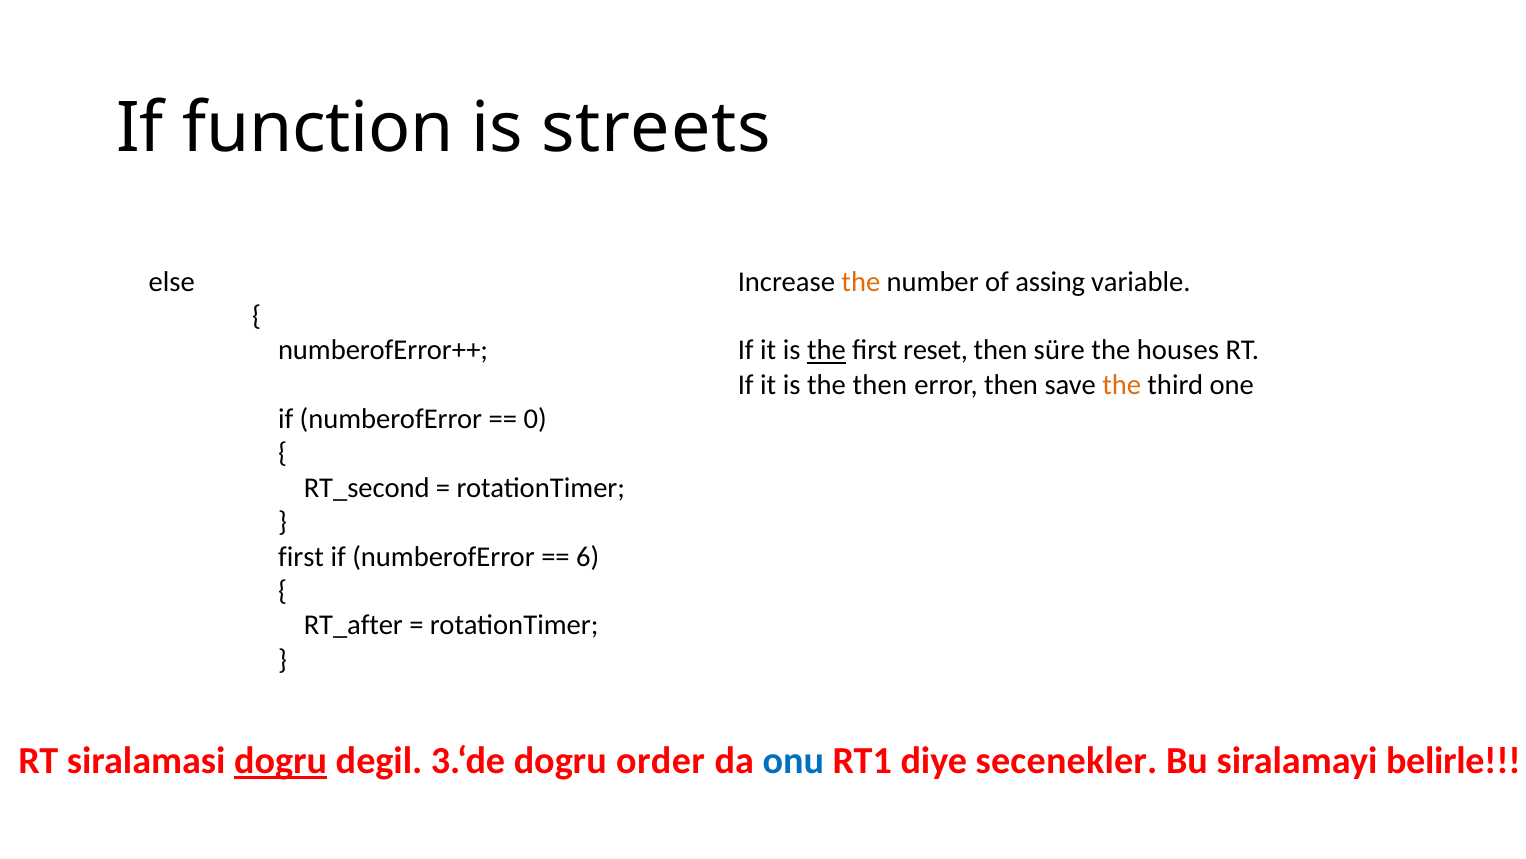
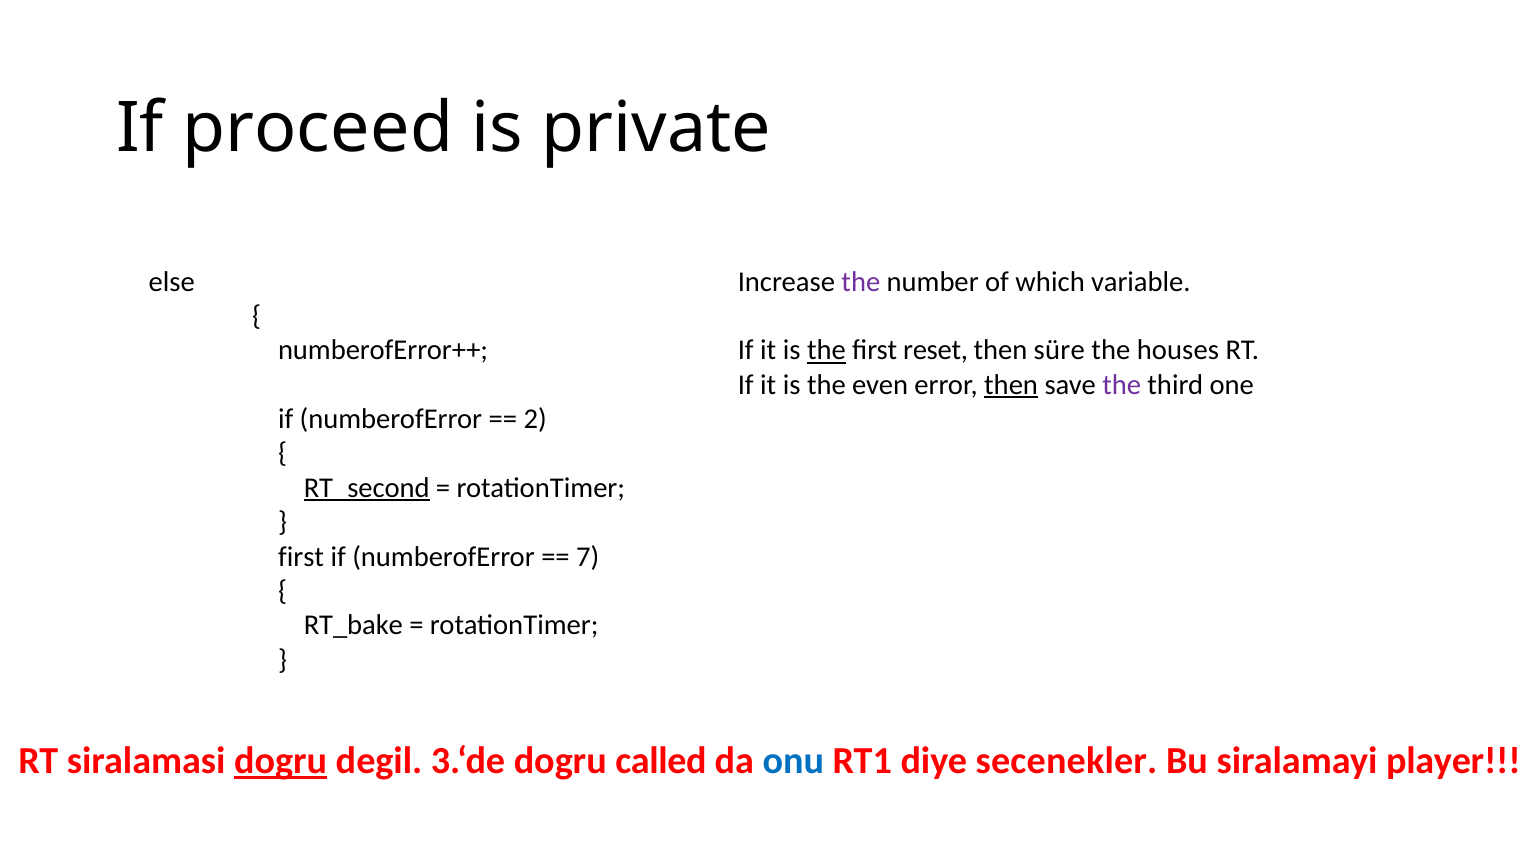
function: function -> proceed (318, 128)
streets: streets -> private (656, 128)
the colour: orange -> purple (861, 282)
assing: assing -> which (1050, 282)
the then: then -> even (880, 385)
then underline: none -> present (1011, 385)
the colour: orange -> purple (1122, 385)
0: 0 -> 2 (535, 419)
RT_second underline: none -> present (367, 488)
6: 6 -> 7 (588, 556)
RT_after: RT_after -> RT_bake (353, 625)
order: order -> called (661, 761)
belirle: belirle -> player (1453, 761)
